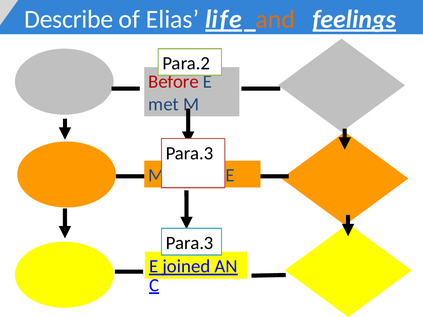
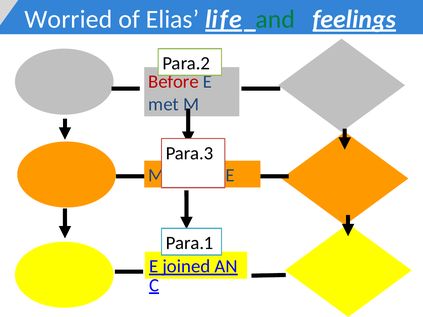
Describe: Describe -> Worried (68, 19)
and colour: orange -> green (275, 19)
Para.3: Para.3 -> Para.1 (190, 243)
